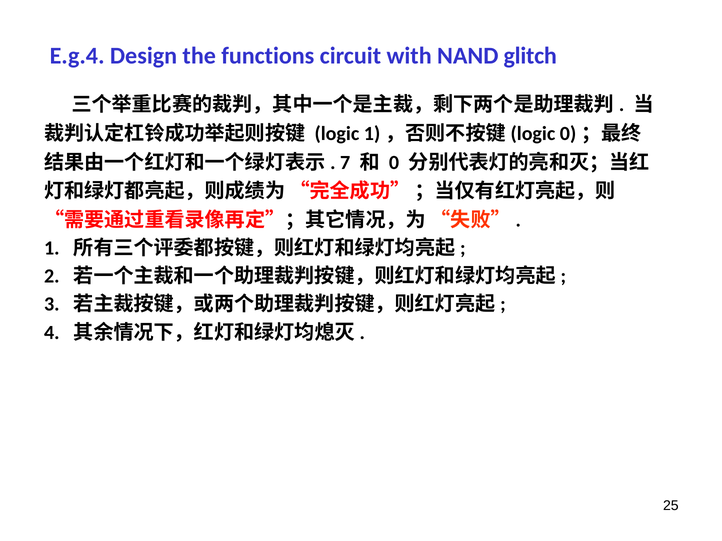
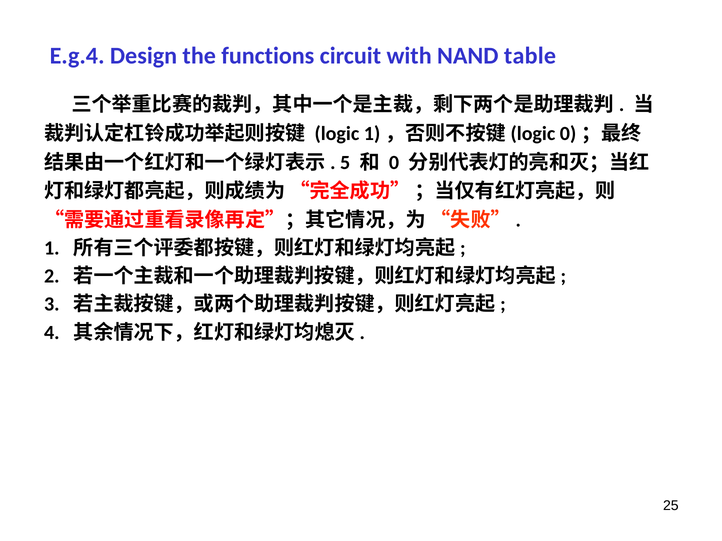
glitch: glitch -> table (530, 56)
7: 7 -> 5 (345, 163)
